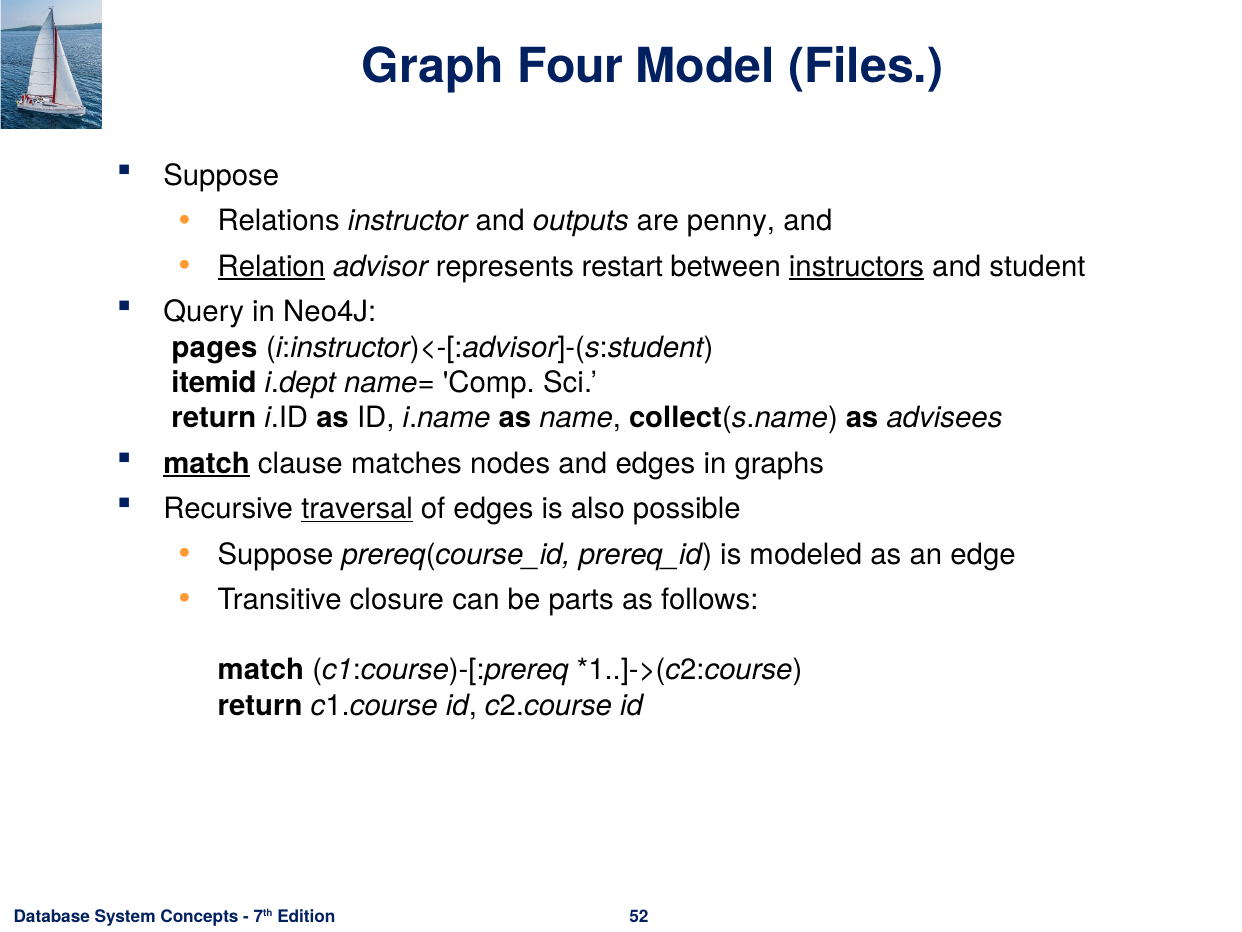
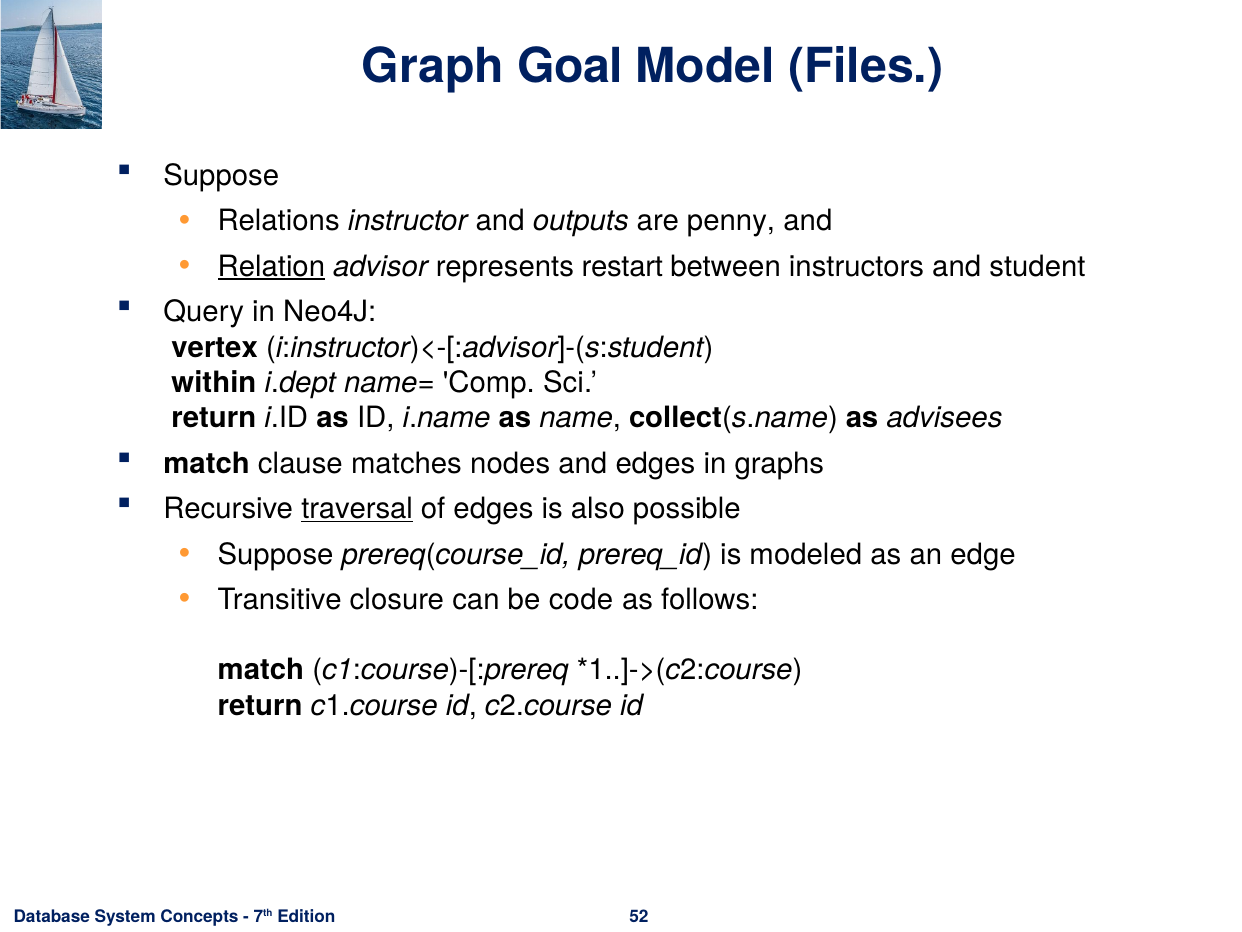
Four: Four -> Goal (570, 67)
instructors underline: present -> none (857, 267)
pages: pages -> vertex (215, 347)
itemid: itemid -> within (214, 382)
match underline: present -> none (207, 463)
parts: parts -> code (581, 600)
